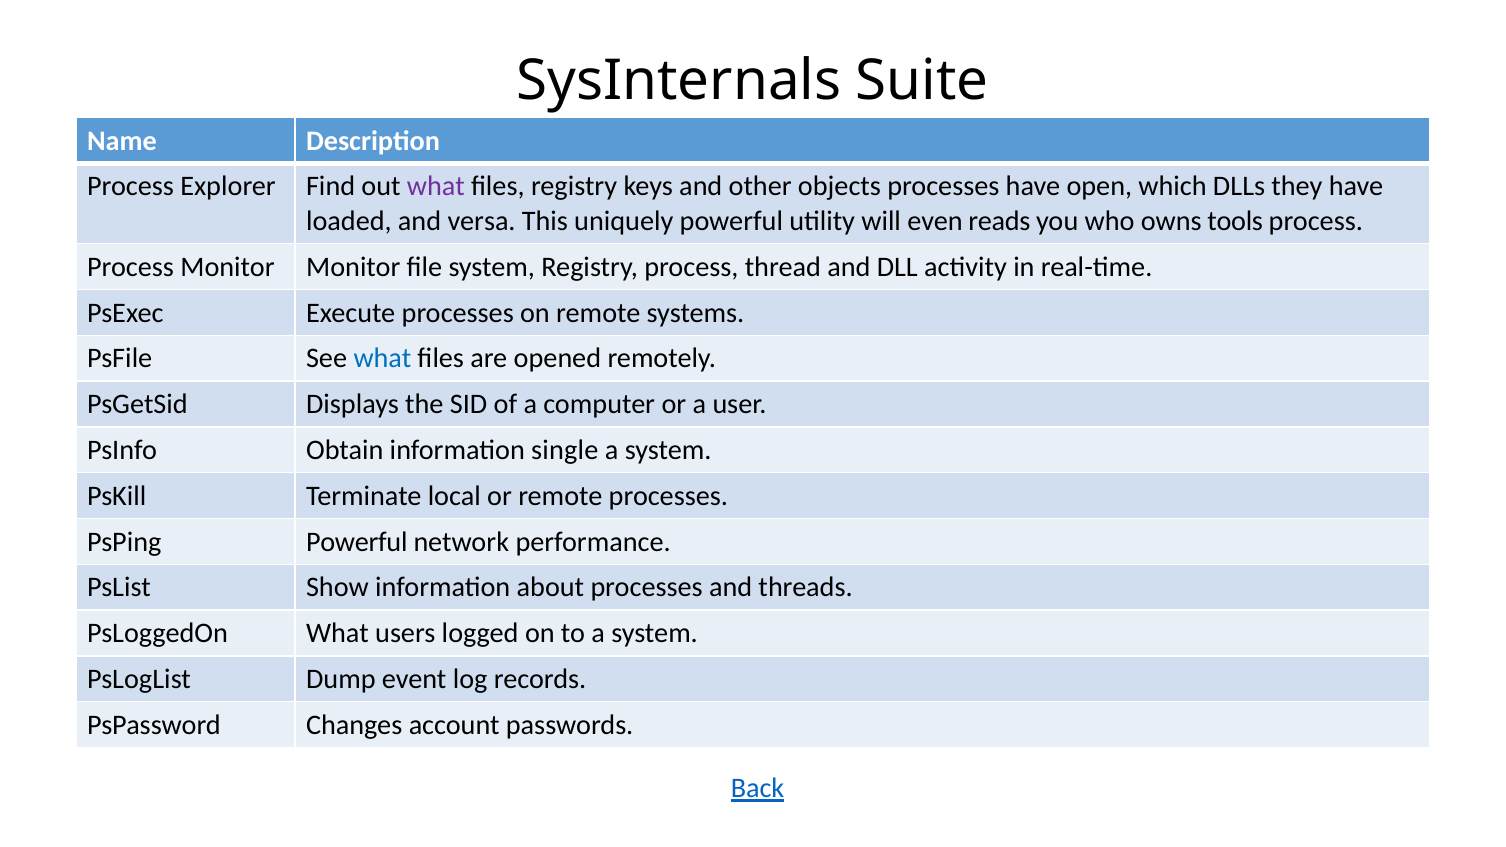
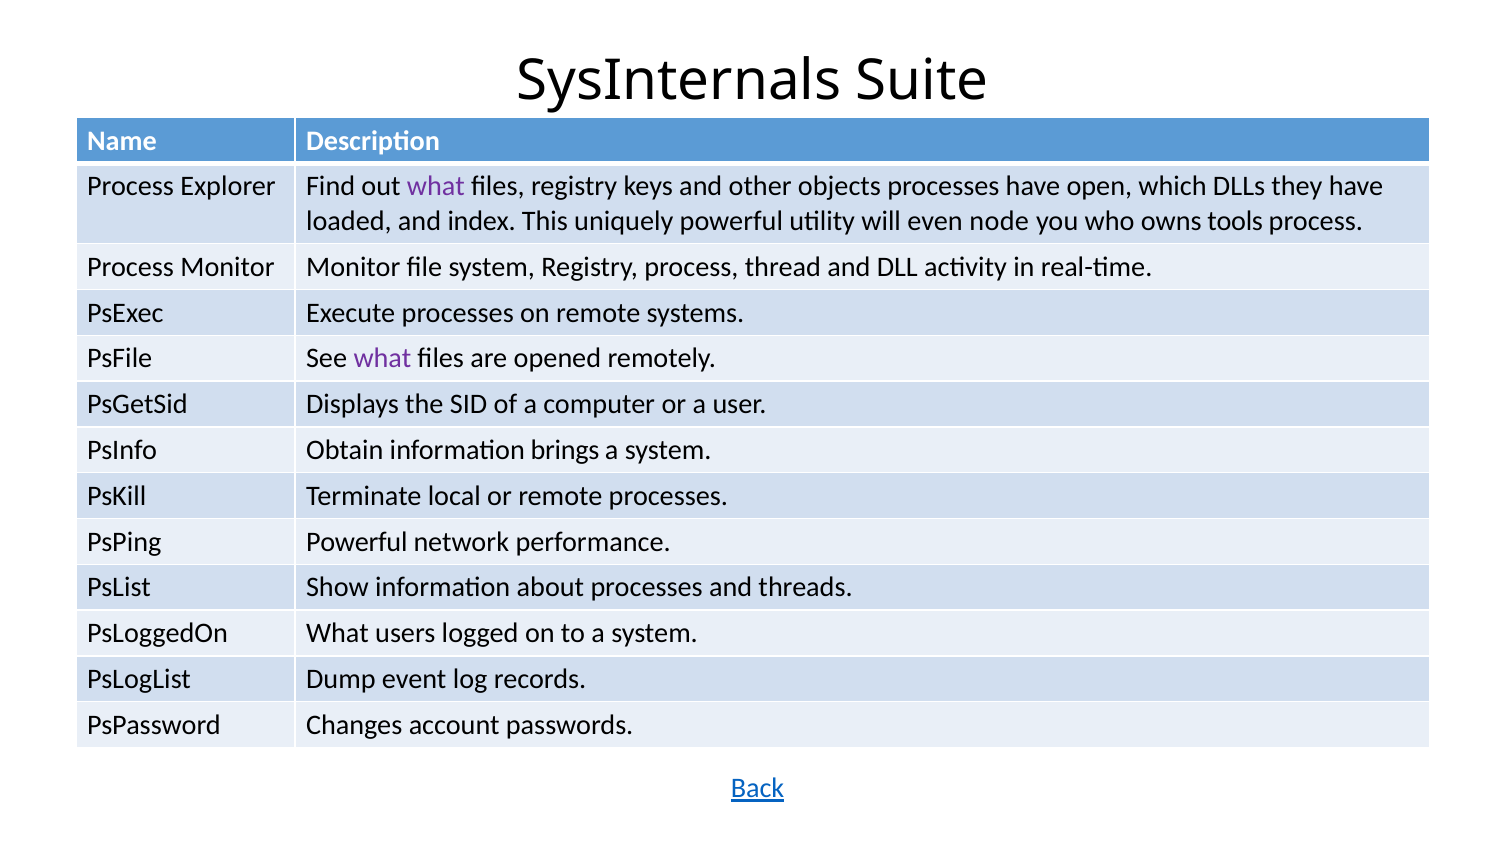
versa: versa -> index (482, 221)
reads: reads -> node (999, 221)
what colour: blue -> purple (382, 359)
single: single -> brings (565, 450)
